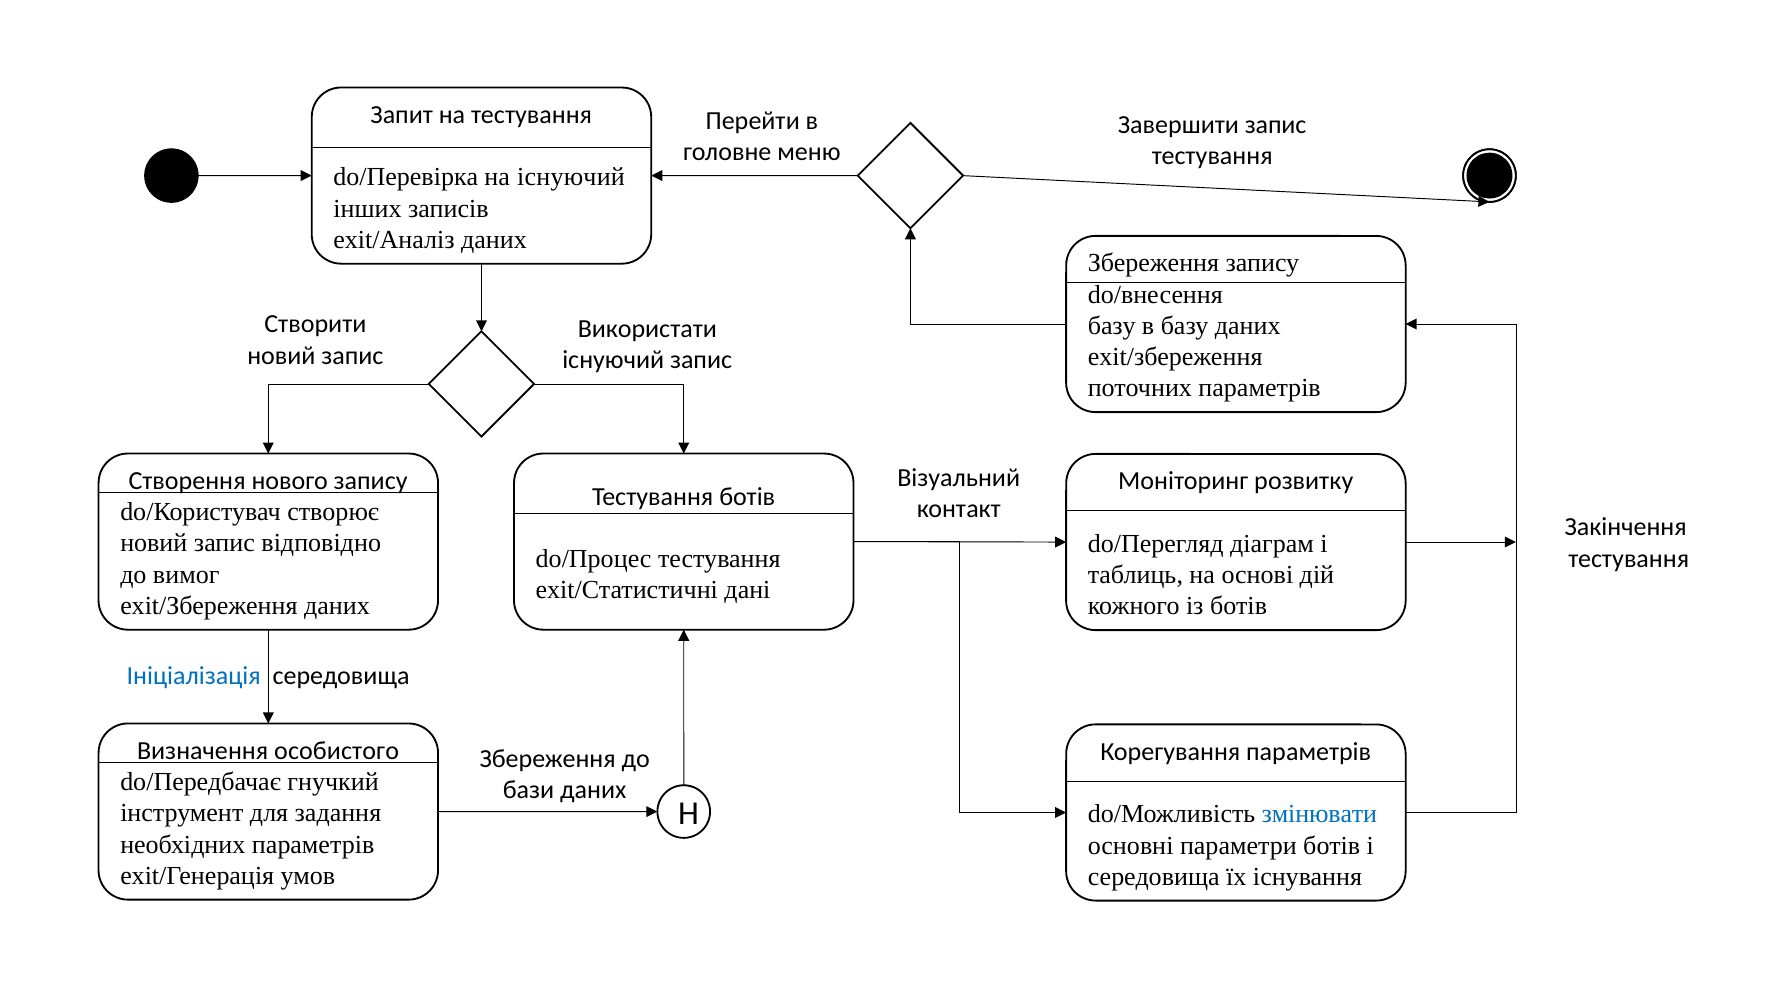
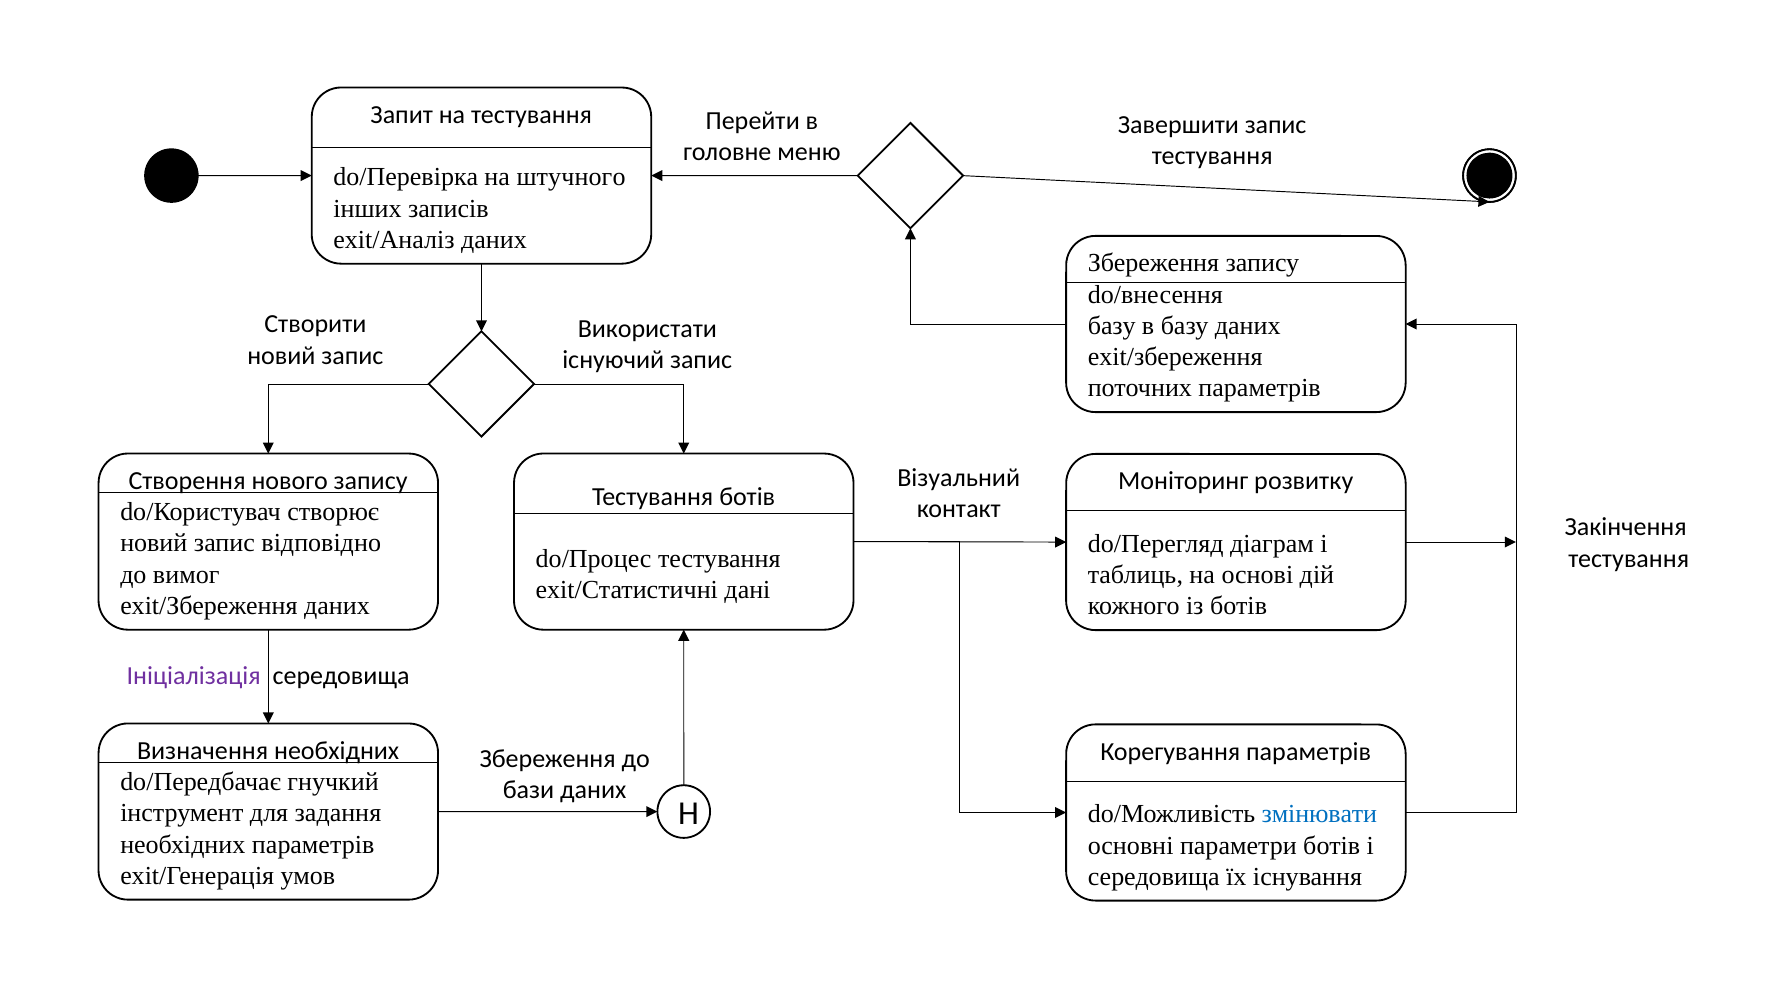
на існуючий: існуючий -> штучного (571, 177)
Ініціалізація colour: blue -> purple (194, 676)
Визначення особистого: особистого -> необхідних (337, 751)
